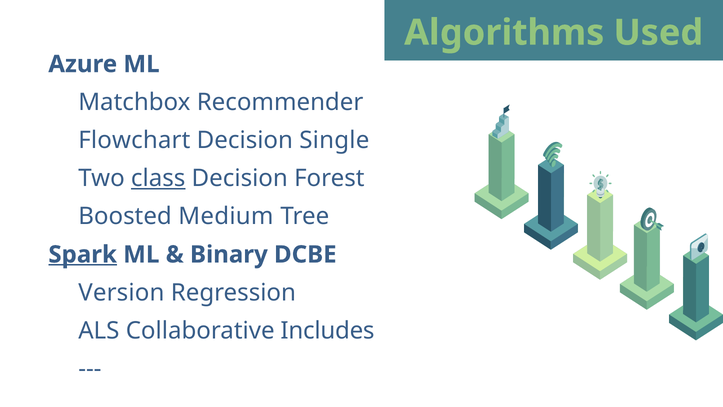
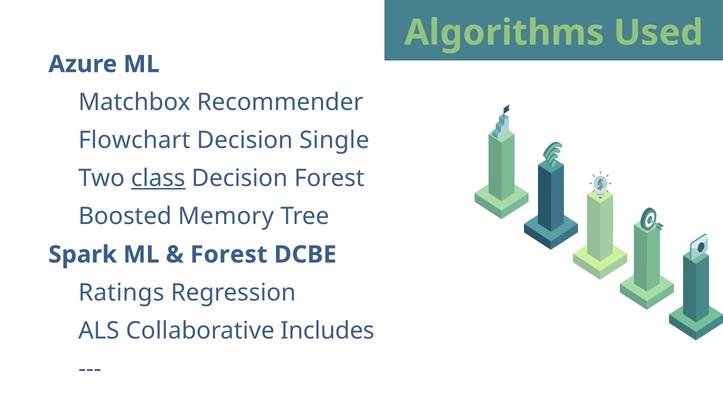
Medium: Medium -> Memory (226, 216)
Spark underline: present -> none (83, 254)
Binary: Binary -> Forest (229, 254)
Version: Version -> Ratings (121, 292)
